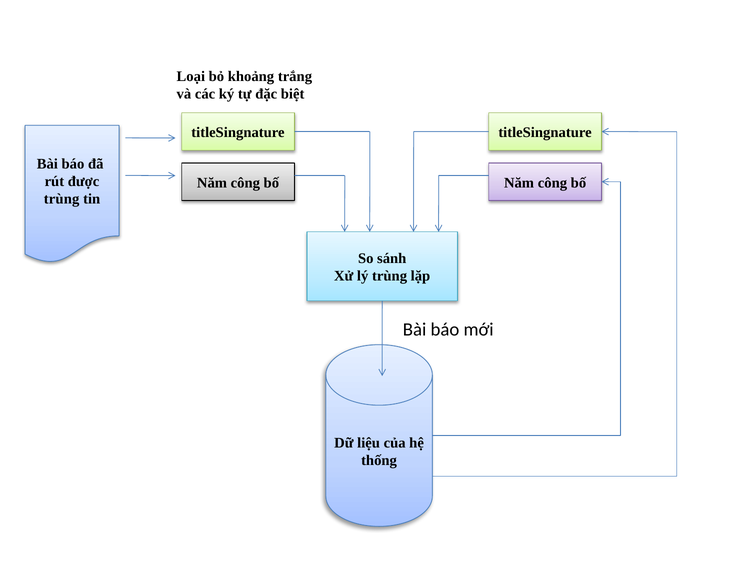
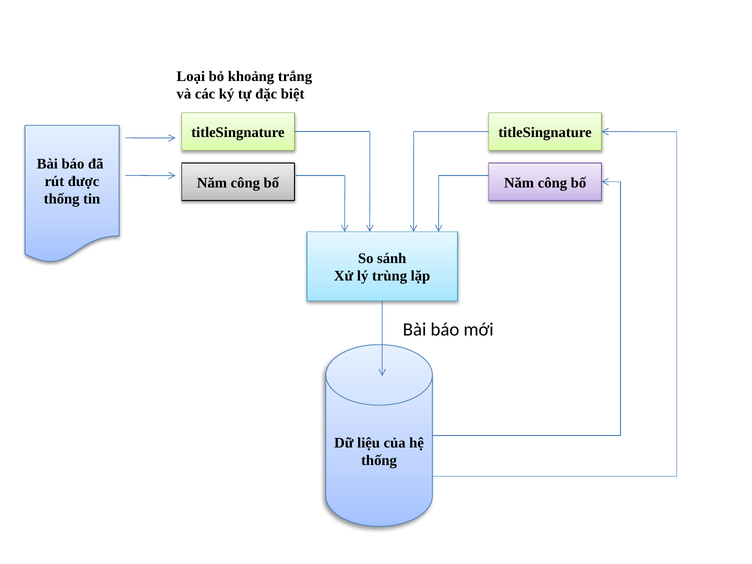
trùng: trùng -> thống (62, 199)
